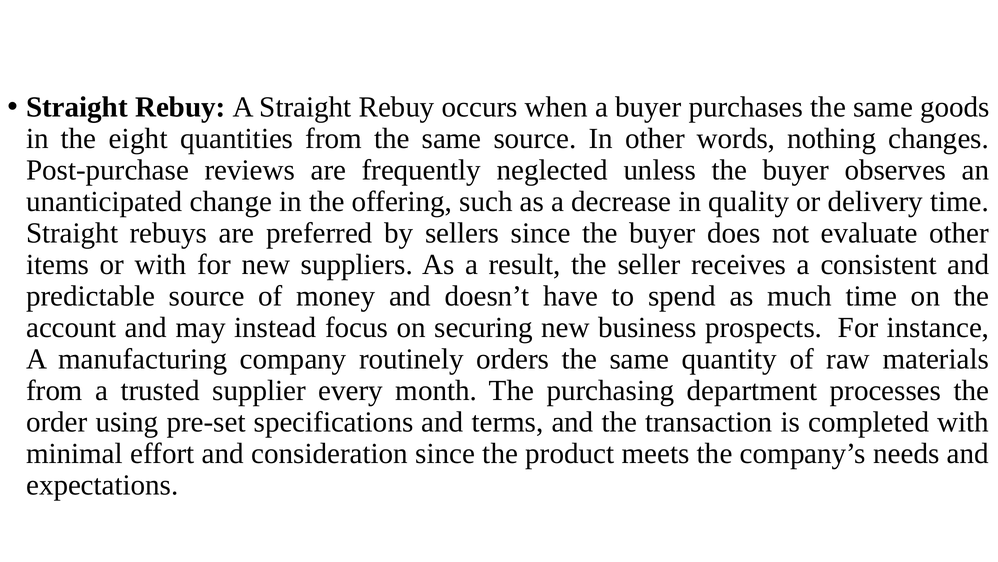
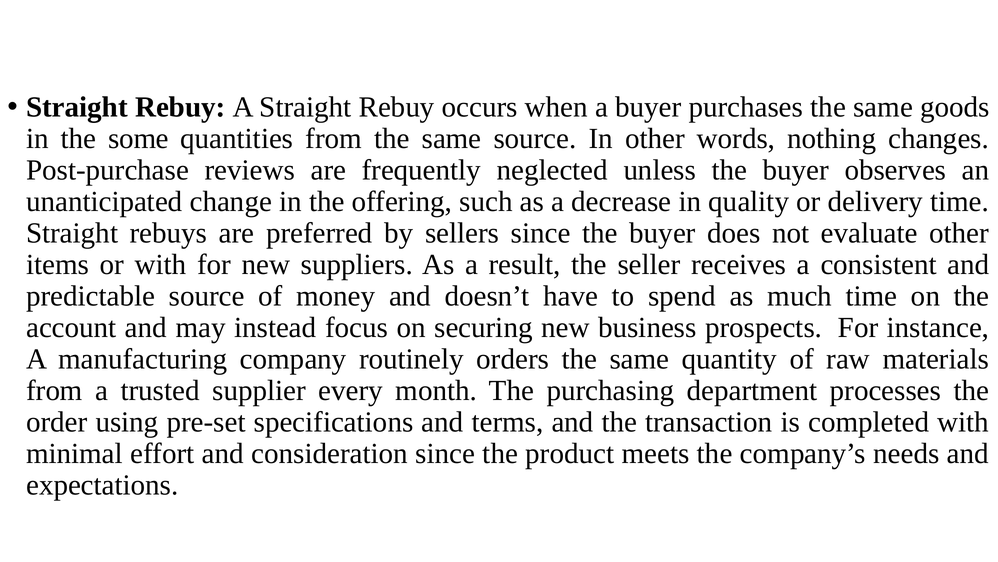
eight: eight -> some (139, 139)
